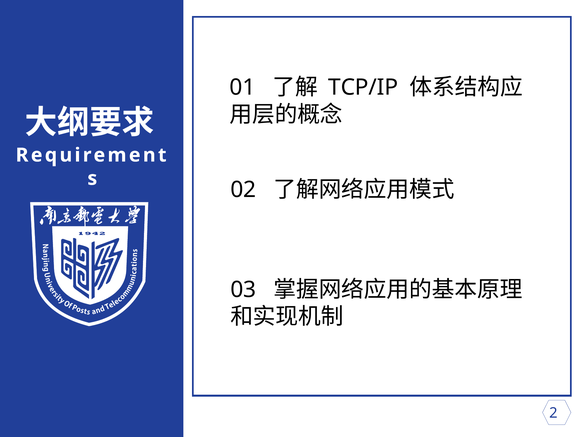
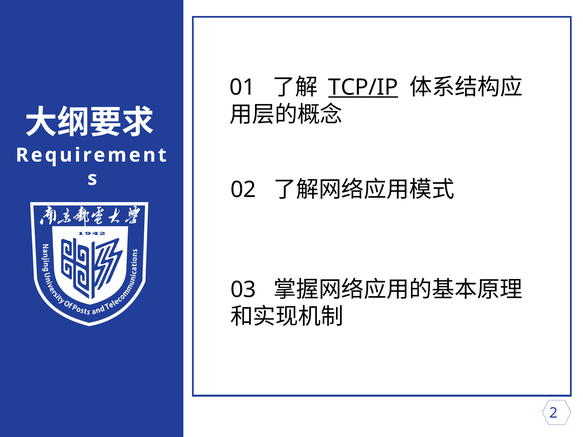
TCP/IP underline: none -> present (363, 87)
